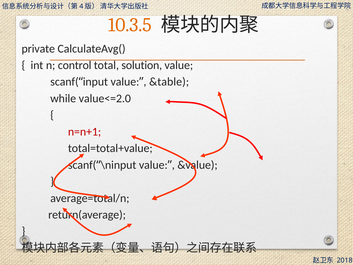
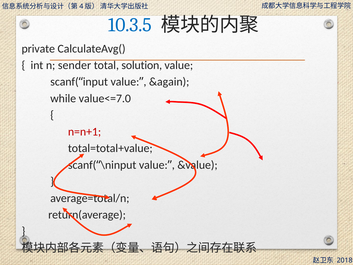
10.3.5 colour: orange -> blue (130, 25)
control: control -> sender (75, 65)
&table: &table -> &again (169, 82)
value<=2.0: value<=2.0 -> value<=7.0 (105, 98)
